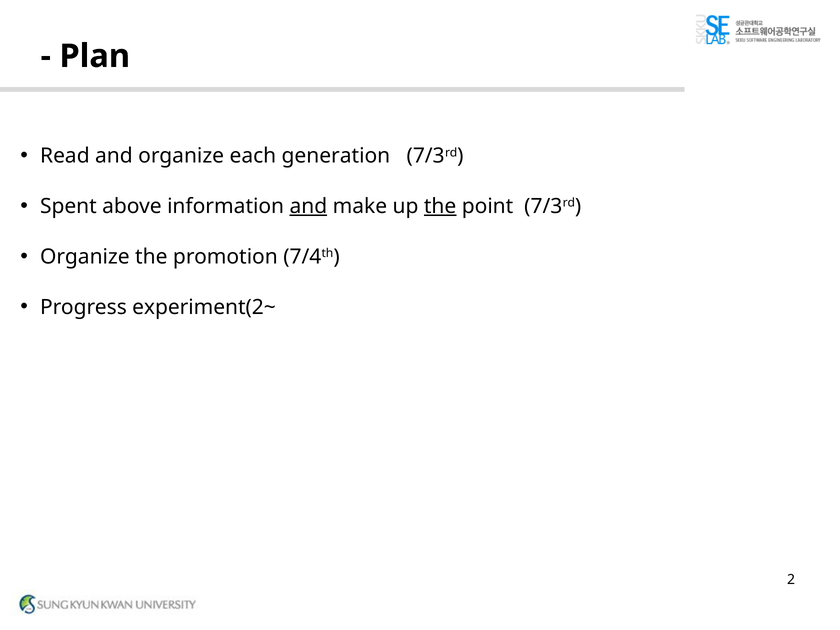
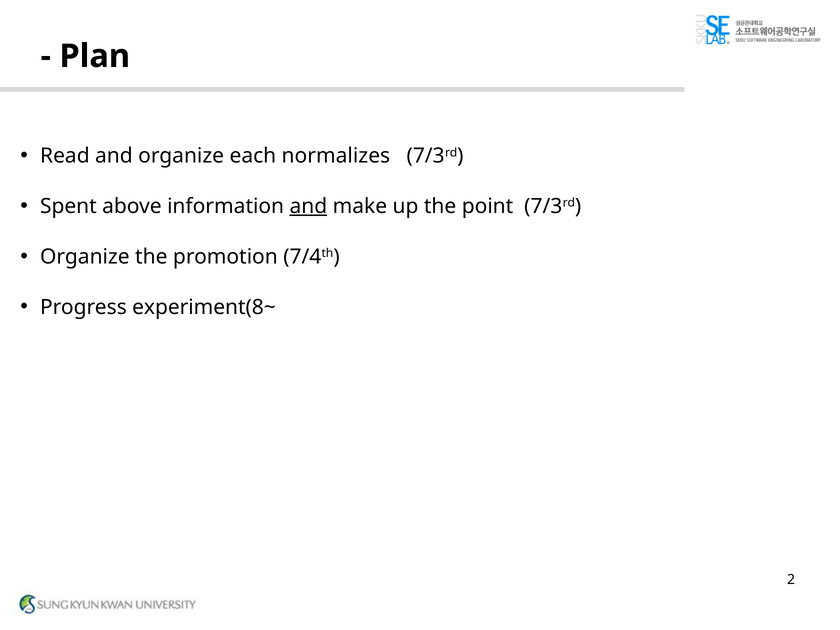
generation: generation -> normalizes (336, 156)
the underline: present -> none (440, 206)
experiment(2~: experiment(2~ -> experiment(8~ (204, 307)
